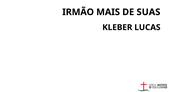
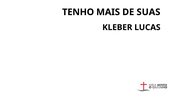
IRMÃO: IRMÃO -> TENHO (78, 12)
